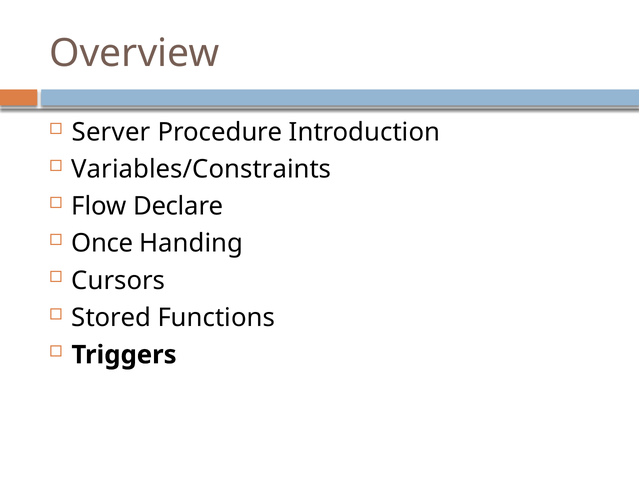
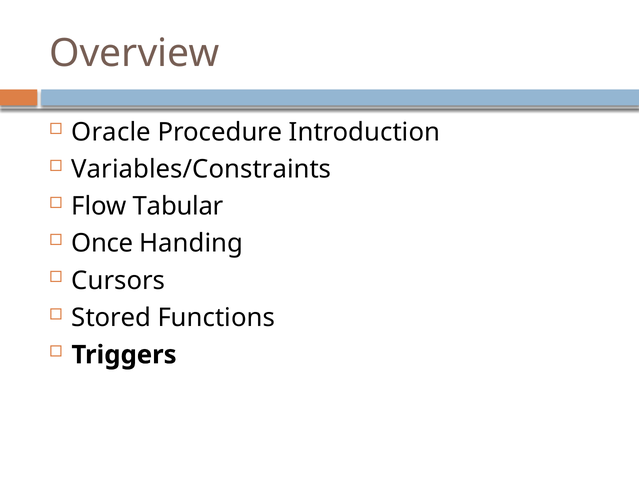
Server: Server -> Oracle (111, 132)
Declare: Declare -> Tabular (178, 207)
